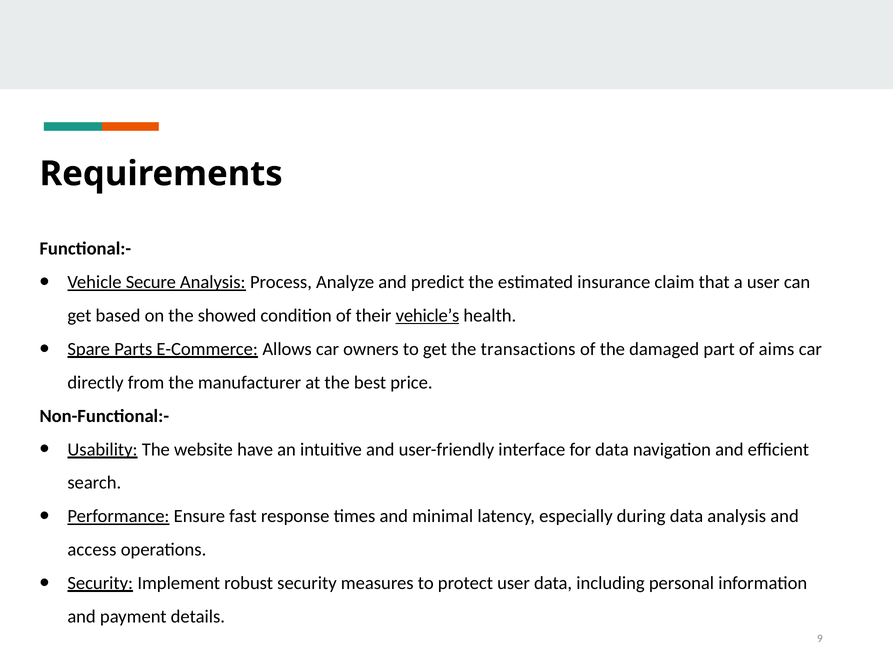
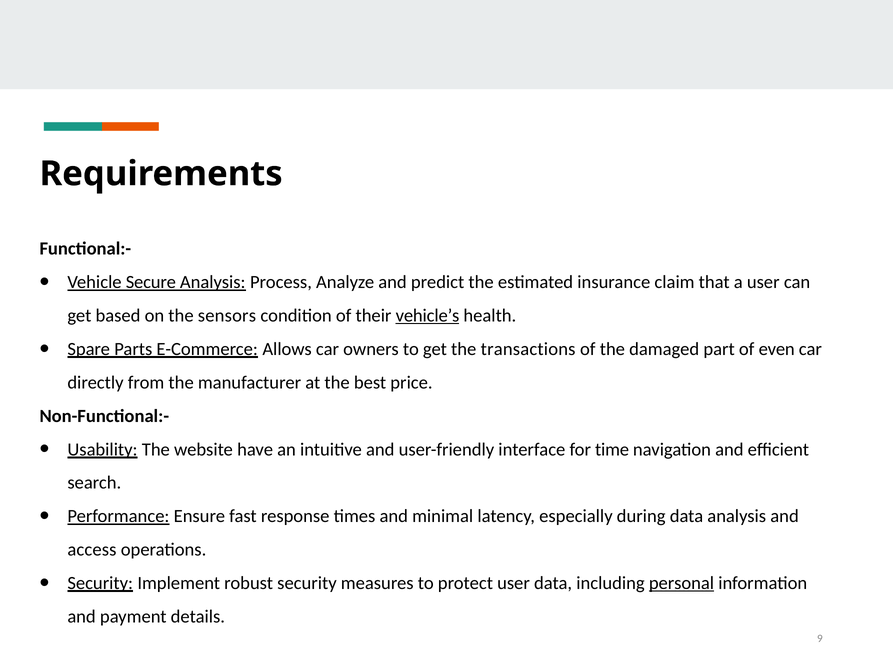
showed: showed -> sensors (227, 316)
aims: aims -> even (777, 350)
for data: data -> time (612, 450)
personal underline: none -> present (681, 584)
